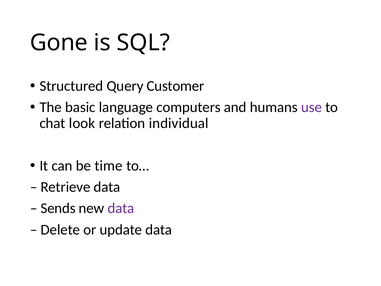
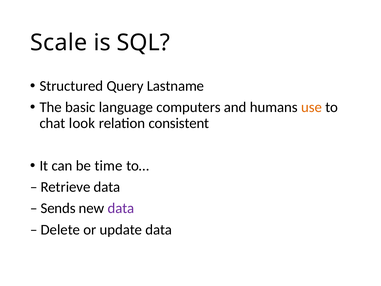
Gone: Gone -> Scale (59, 43)
Customer: Customer -> Lastname (175, 86)
use colour: purple -> orange (312, 107)
individual: individual -> consistent (179, 123)
